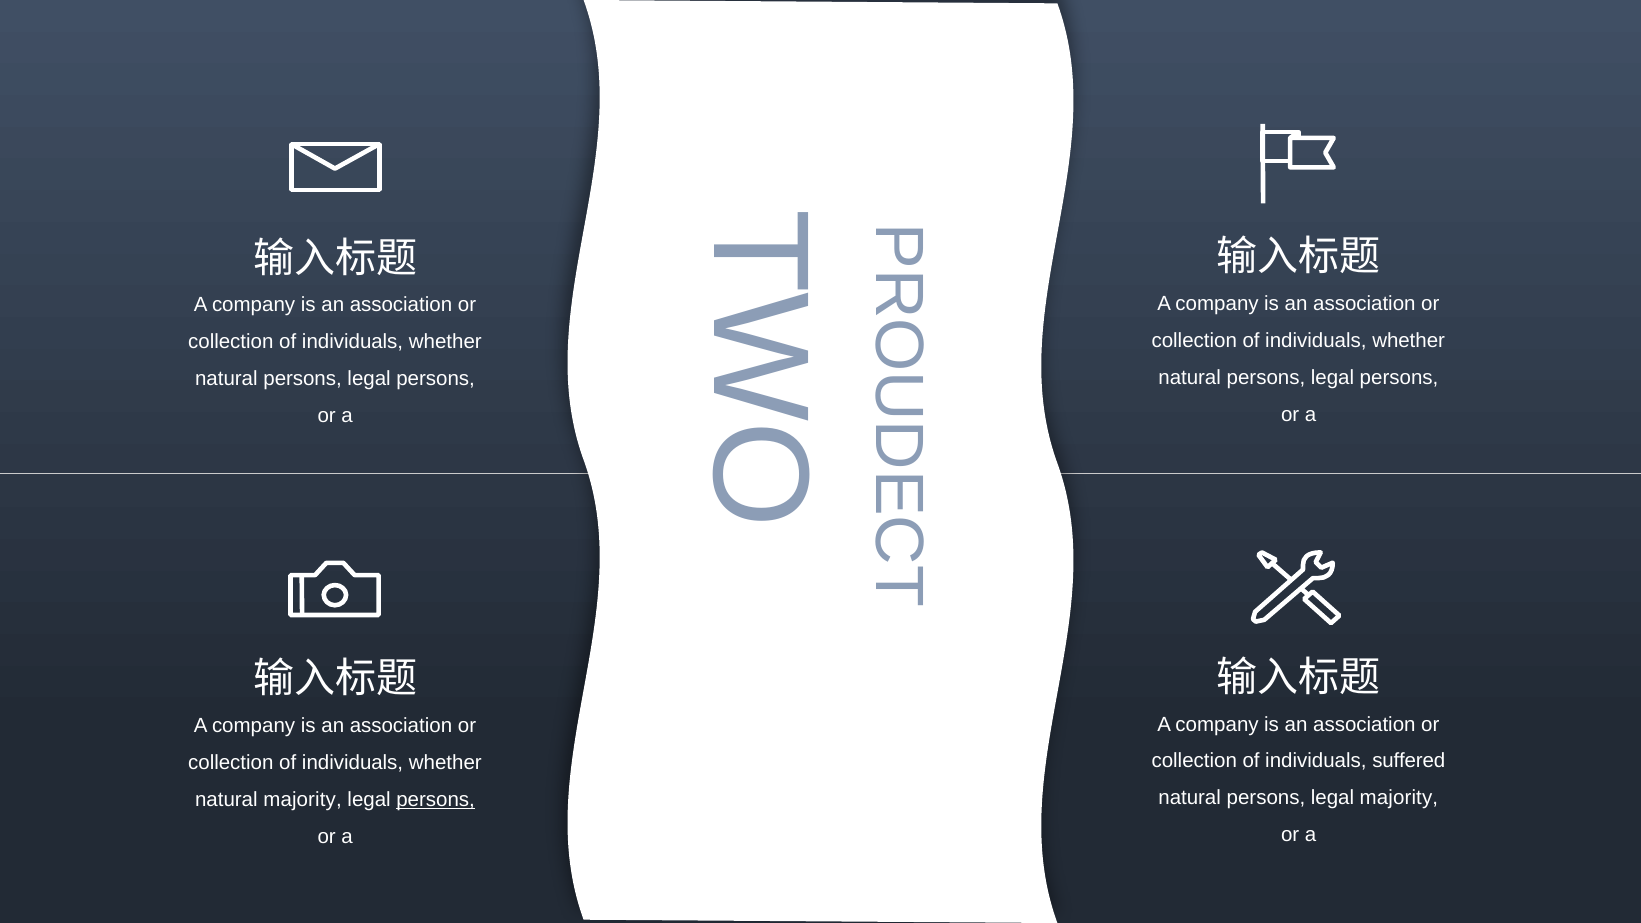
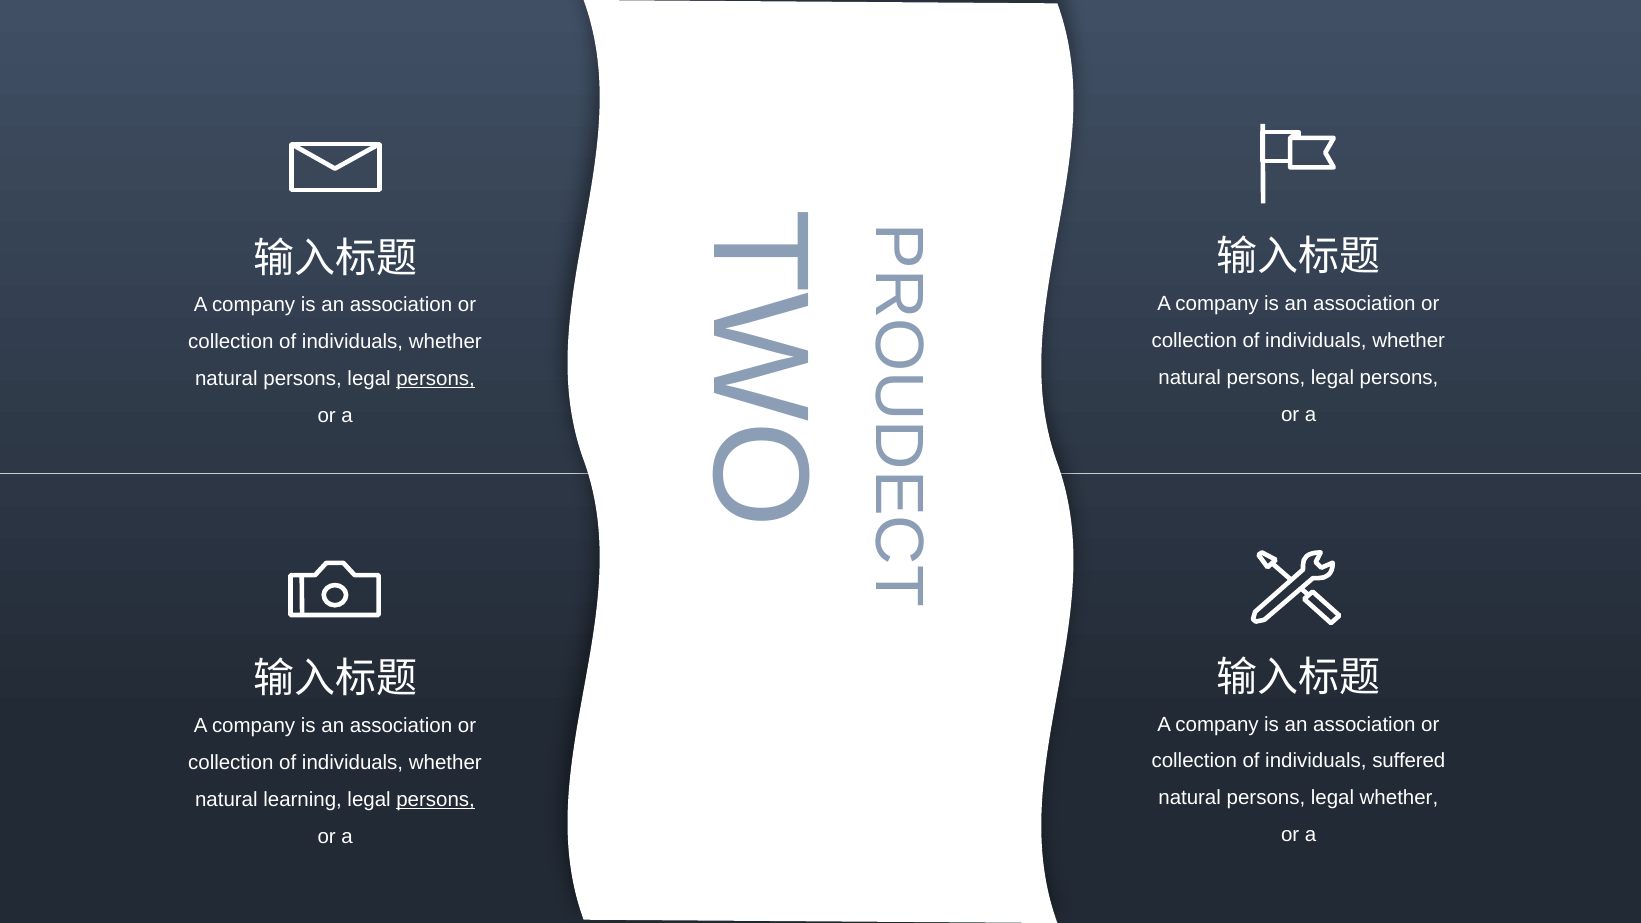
persons underline: none -> present (436, 379)
legal majority: majority -> whether (1399, 798)
natural majority: majority -> learning (303, 799)
